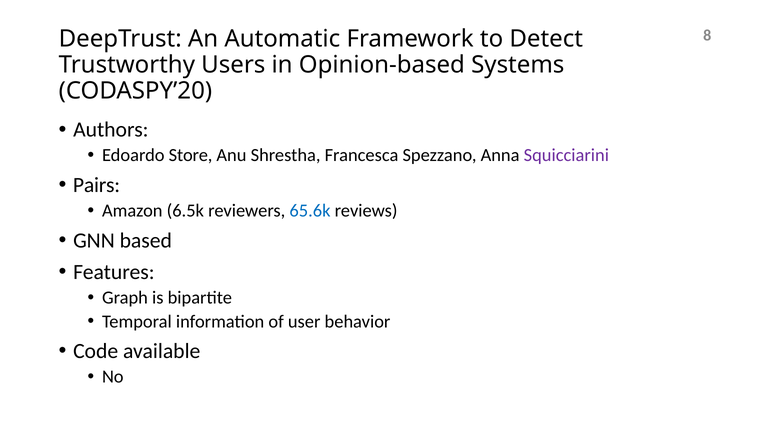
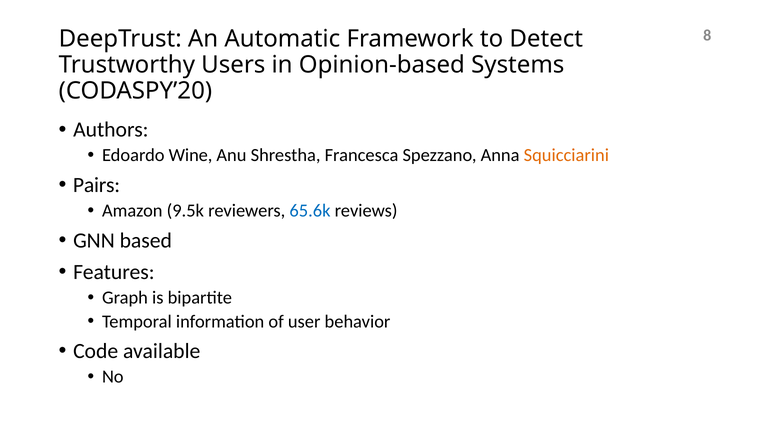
Store: Store -> Wine (191, 155)
Squicciarini colour: purple -> orange (566, 155)
6.5k: 6.5k -> 9.5k (185, 211)
